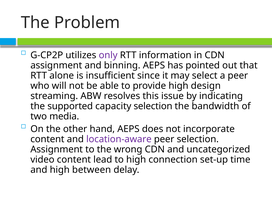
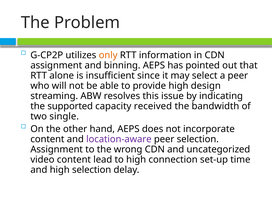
only colour: purple -> orange (108, 55)
capacity selection: selection -> received (153, 106)
media: media -> single (64, 116)
high between: between -> selection (92, 170)
